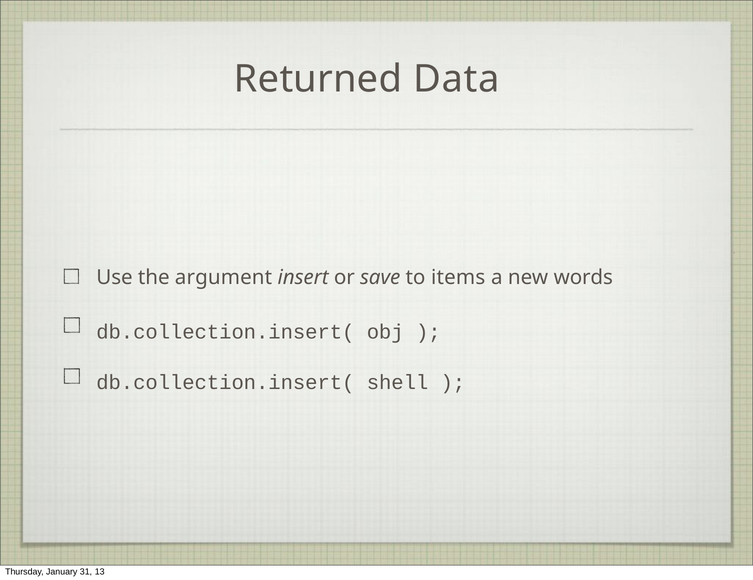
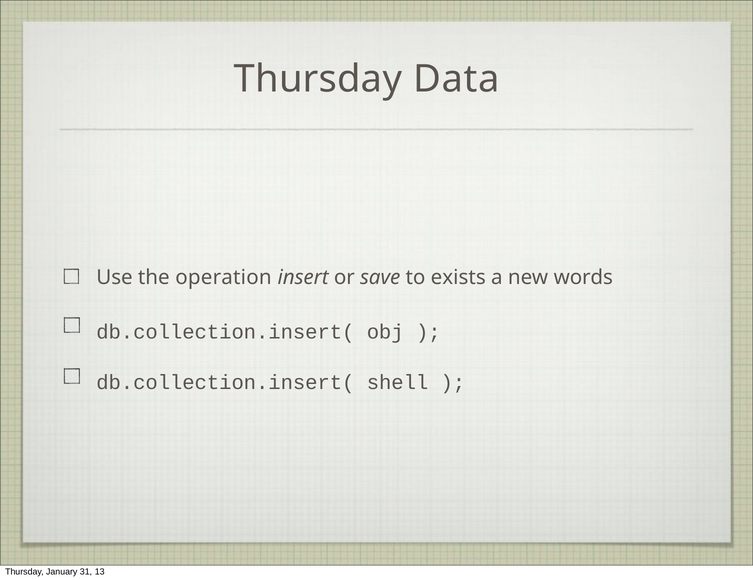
Returned: Returned -> Thursday (318, 79)
argument: argument -> operation (223, 277)
items: items -> exists (458, 277)
